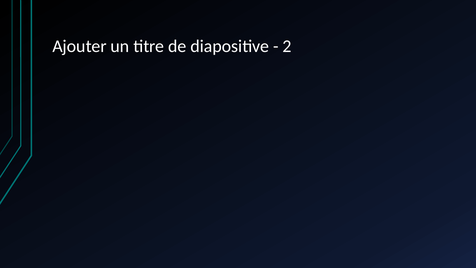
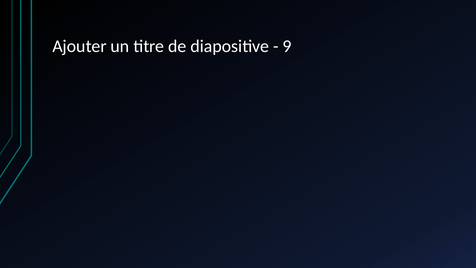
2: 2 -> 9 (287, 46)
